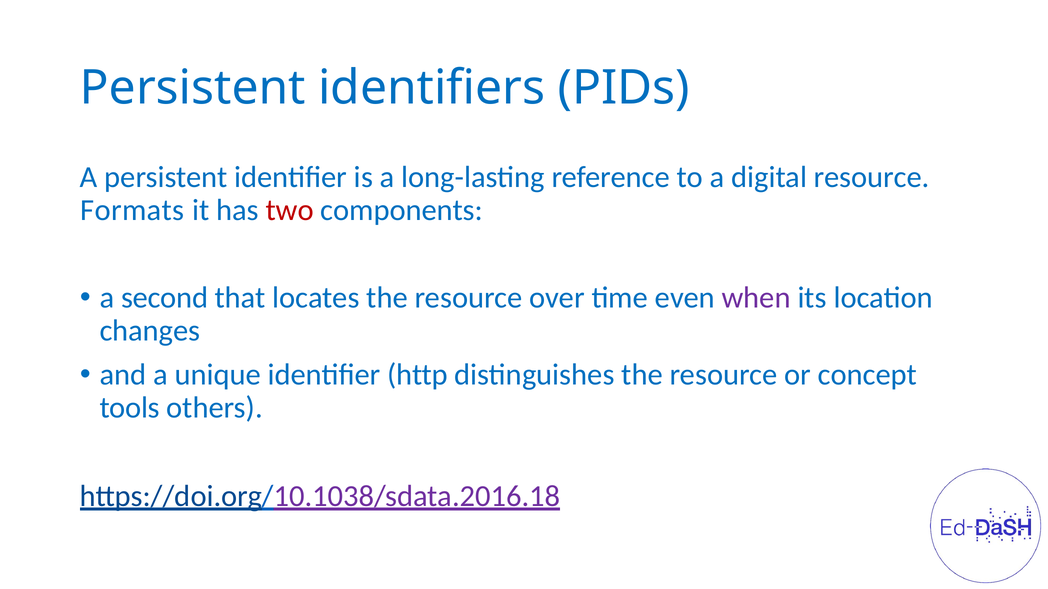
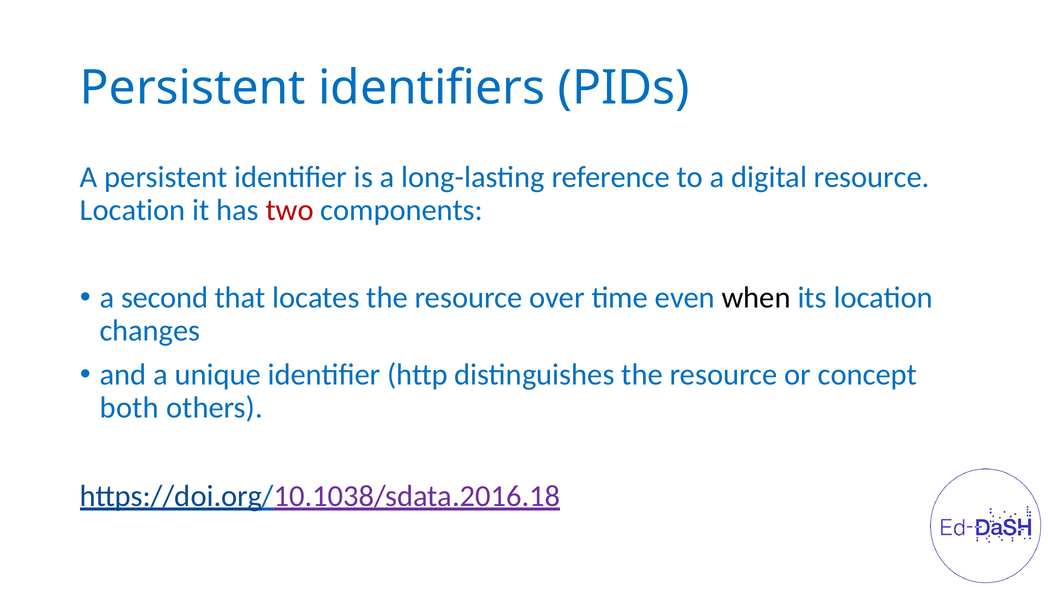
Formats: Formats -> Location (133, 210)
when colour: purple -> black (756, 298)
tools: tools -> both (129, 408)
